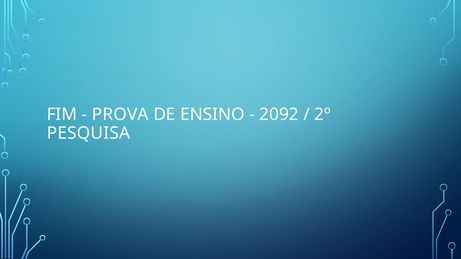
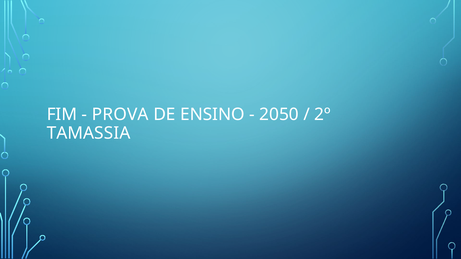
2092: 2092 -> 2050 (279, 115)
PESQUISA: PESQUISA -> TAMASSIA (89, 133)
